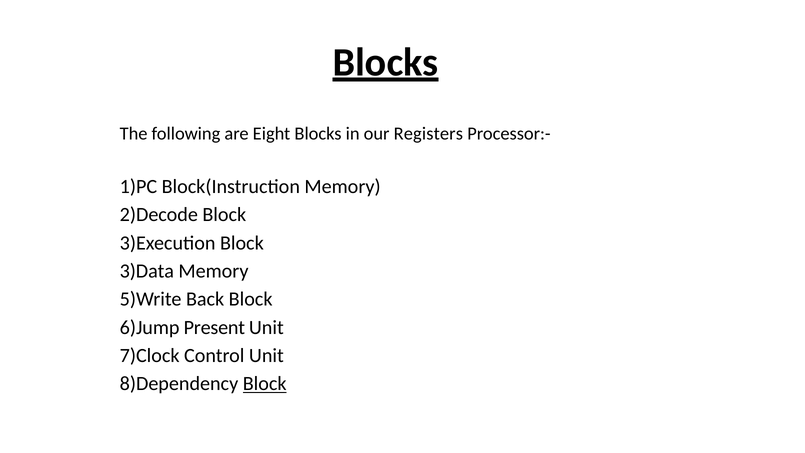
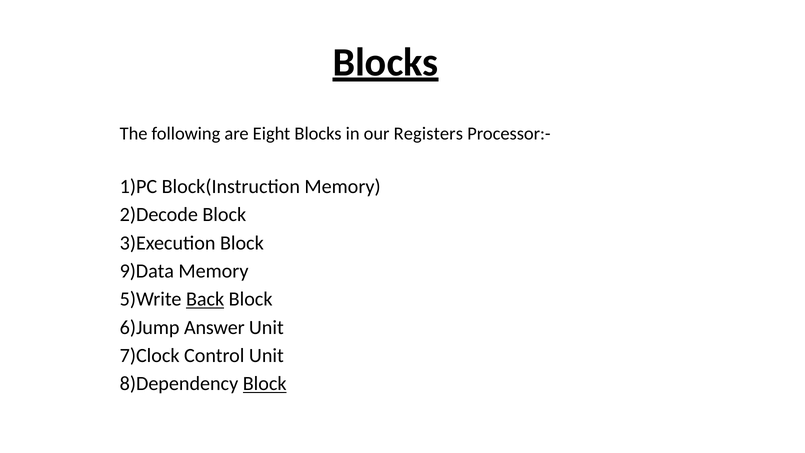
3)Data: 3)Data -> 9)Data (147, 271)
Back underline: none -> present (205, 299)
Present: Present -> Answer (214, 327)
